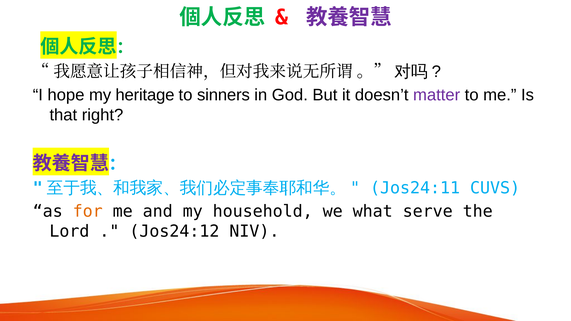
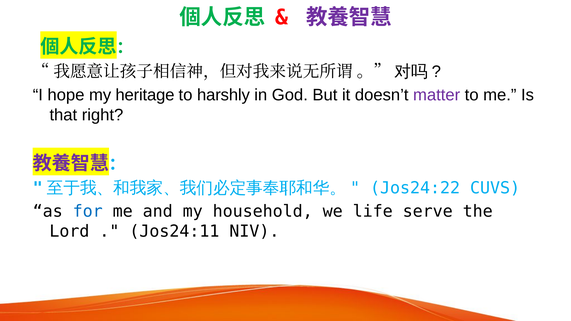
sinners: sinners -> harshly (223, 95)
Jos24:11: Jos24:11 -> Jos24:22 (415, 188)
for colour: orange -> blue (88, 212)
what: what -> life (373, 212)
Jos24:12: Jos24:12 -> Jos24:11 (175, 232)
